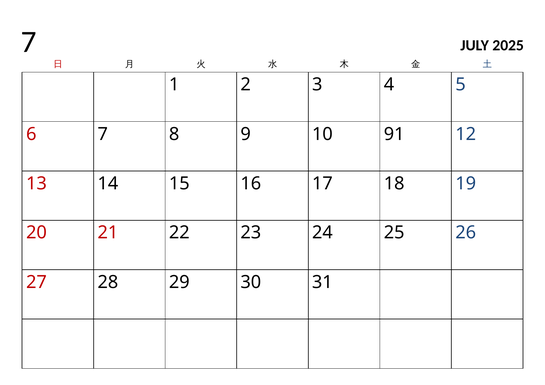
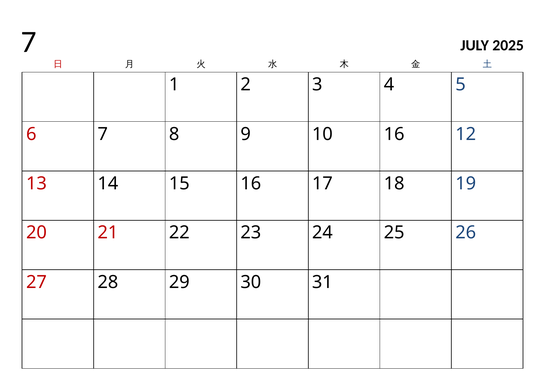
9 91: 91 -> 16 (394, 134)
